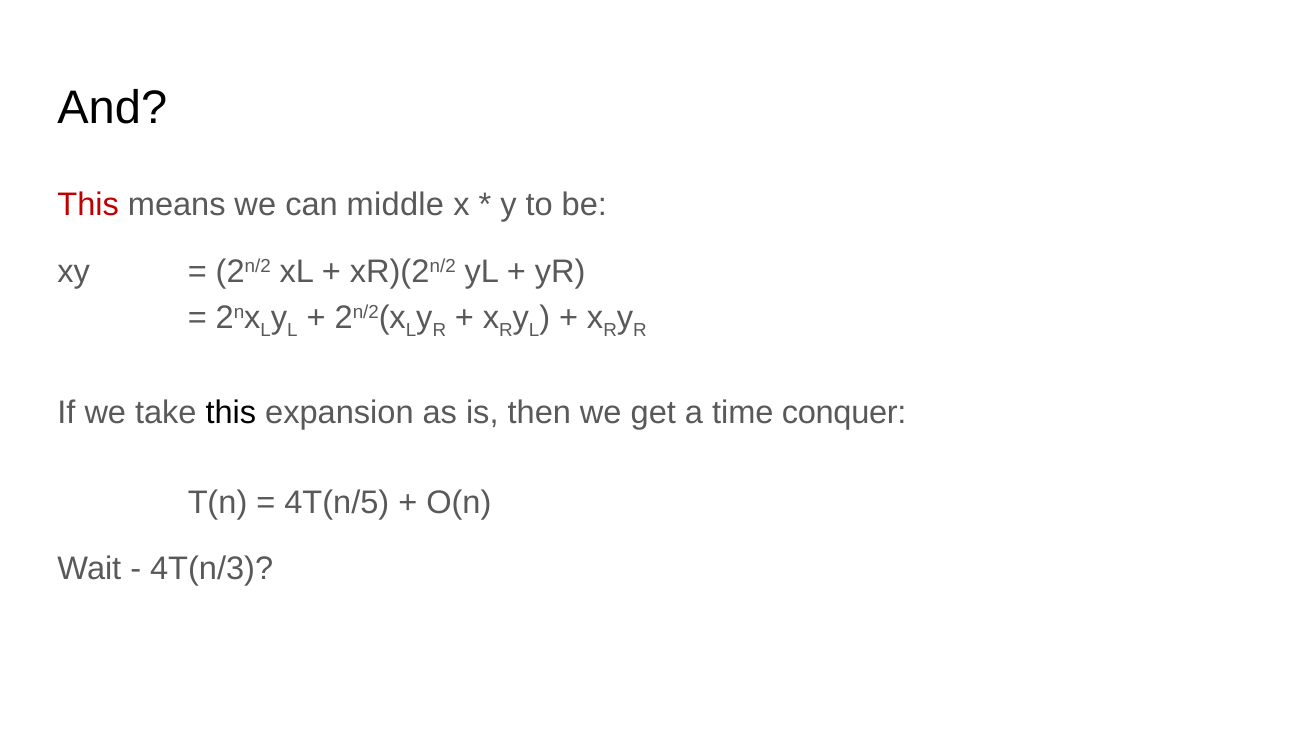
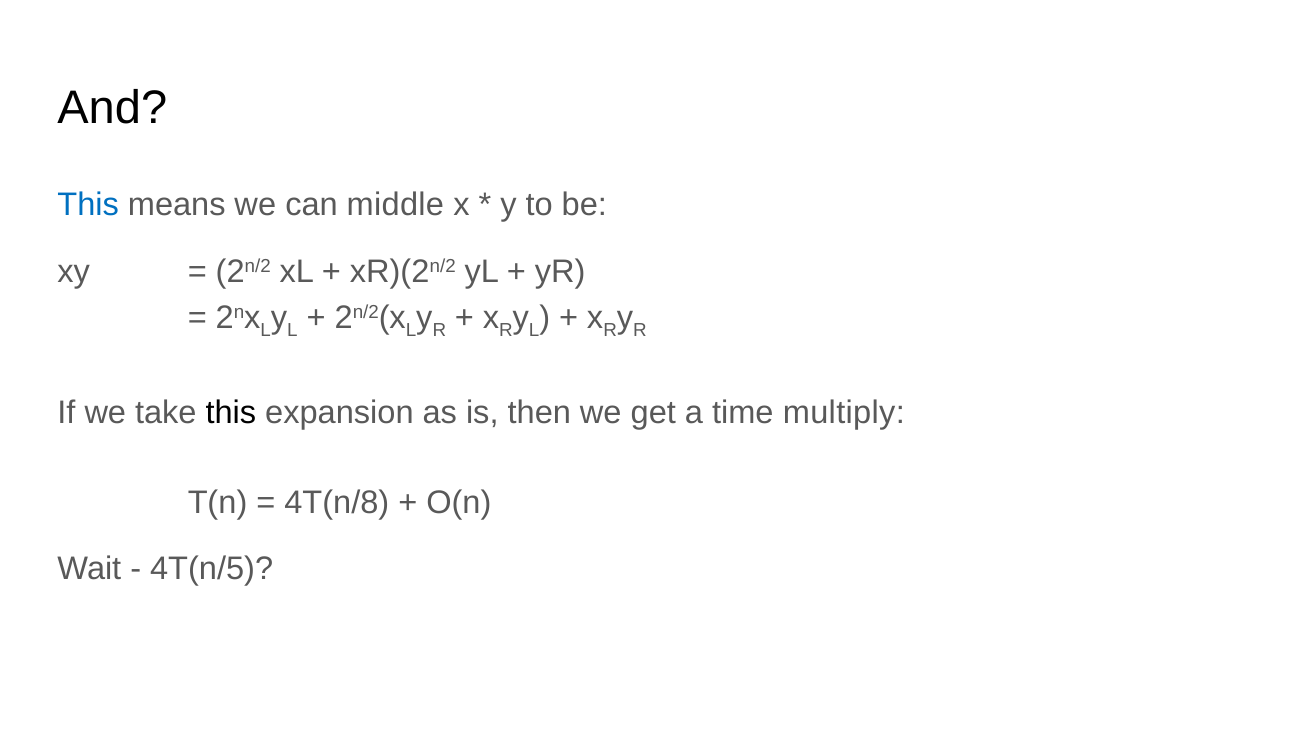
This colour: red -> blue (88, 205)
conquer: conquer -> multiply (844, 413)
4T(n/5: 4T(n/5 -> 4T(n/8 (337, 502)
4T(n/3: 4T(n/3 -> 4T(n/5 (212, 569)
